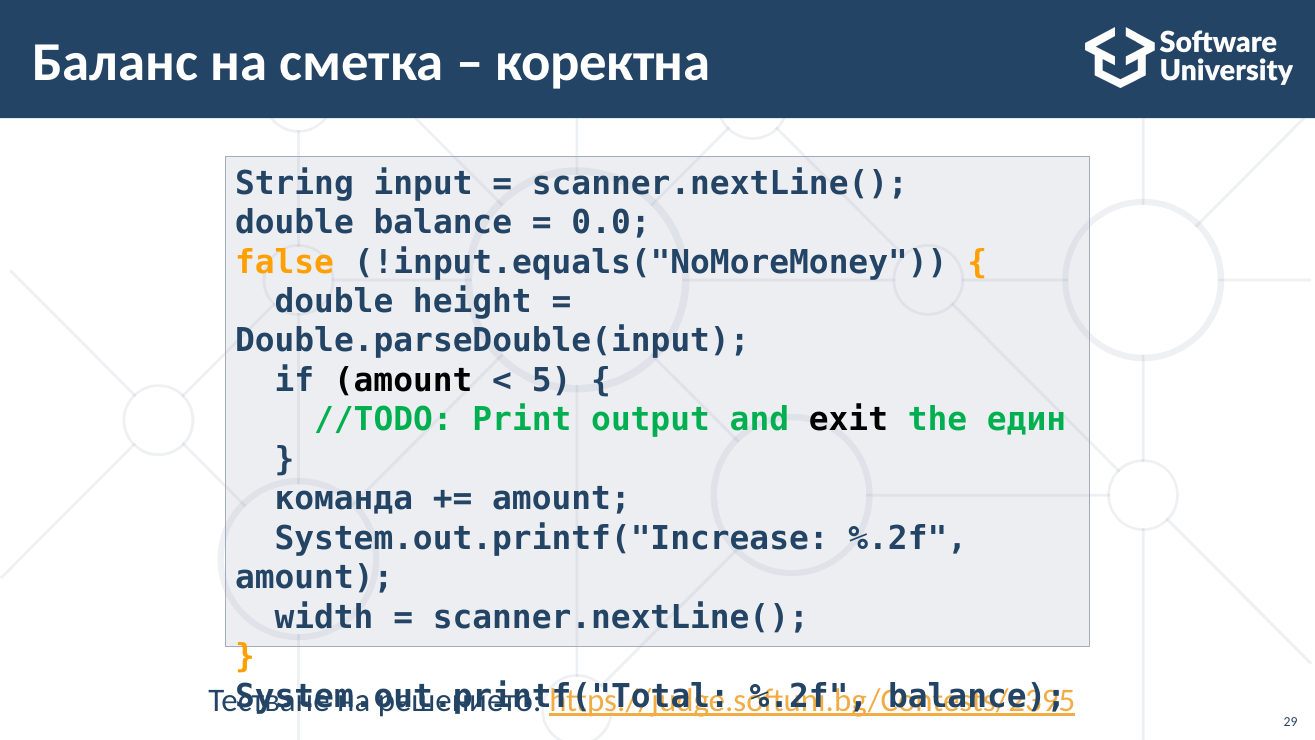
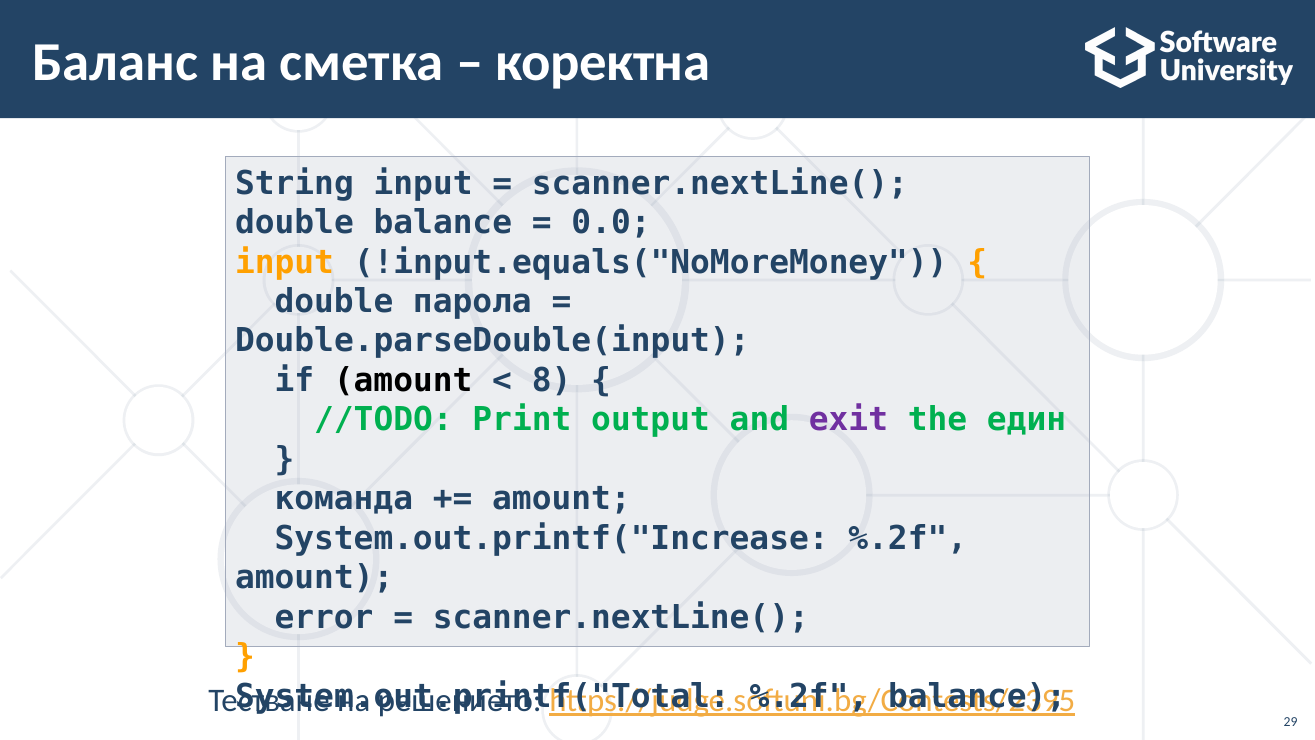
false: false -> input (285, 262)
height: height -> парола (472, 302)
5: 5 -> 8 (552, 380)
exit colour: black -> purple (848, 420)
width: width -> error (324, 617)
